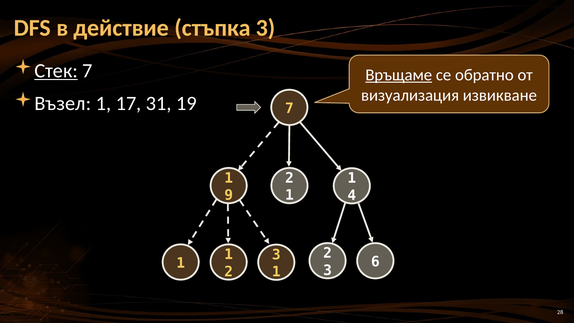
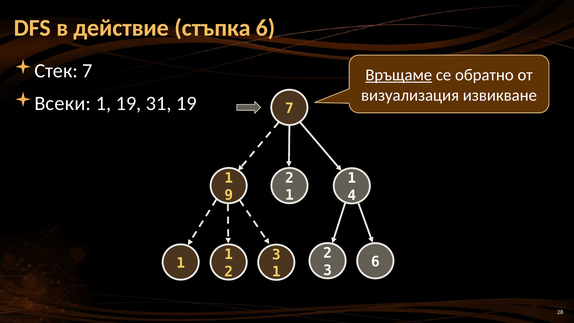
стъпка 3: 3 -> 6 (266, 28)
Стек underline: present -> none (56, 71)
Възел: Възел -> Всеки (63, 104)
1 17: 17 -> 19 (129, 104)
